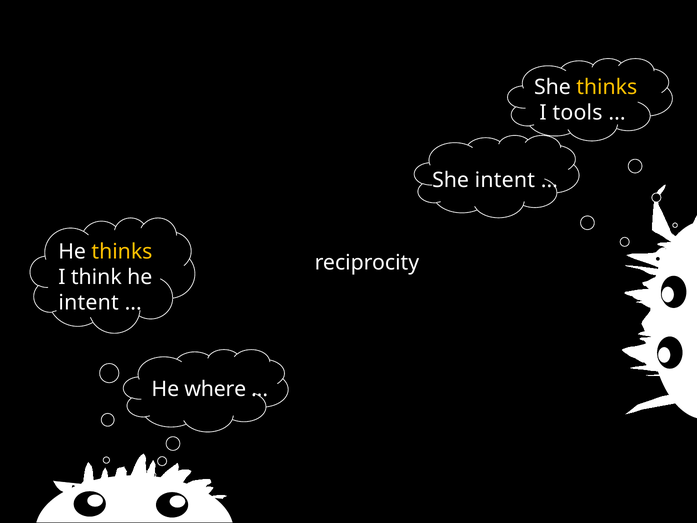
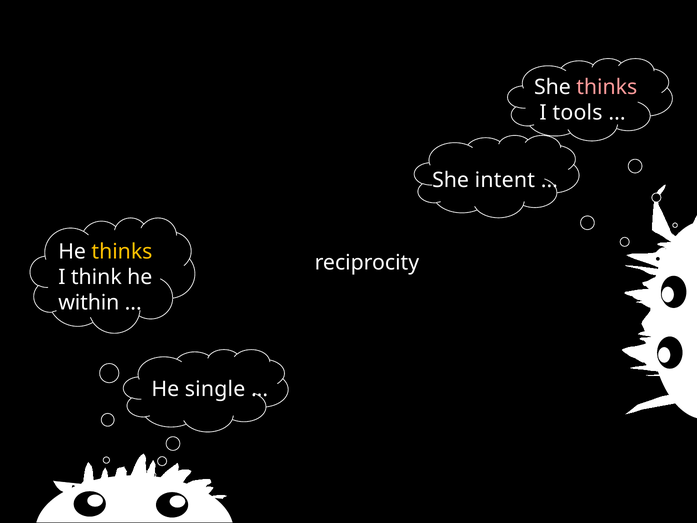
thinks colour: yellow -> pink (607, 87)
intent: intent -> within (89, 303)
where: where -> single (215, 389)
